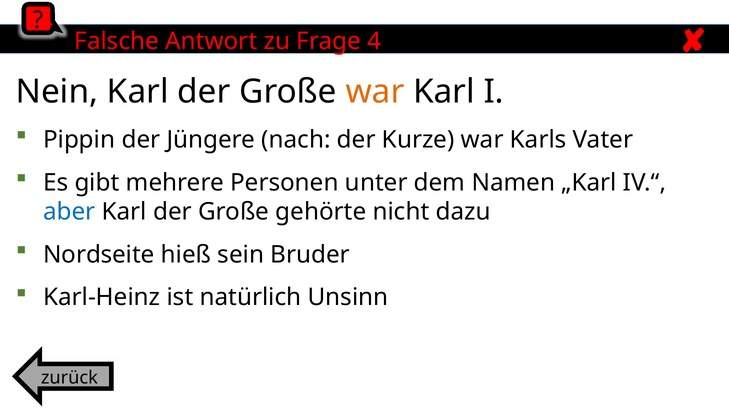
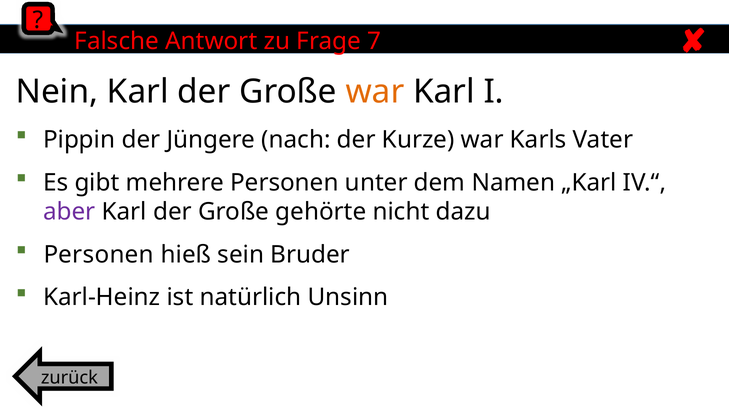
4: 4 -> 7 (374, 41)
aber colour: blue -> purple (69, 212)
Nordseite: Nordseite -> Personen (99, 255)
